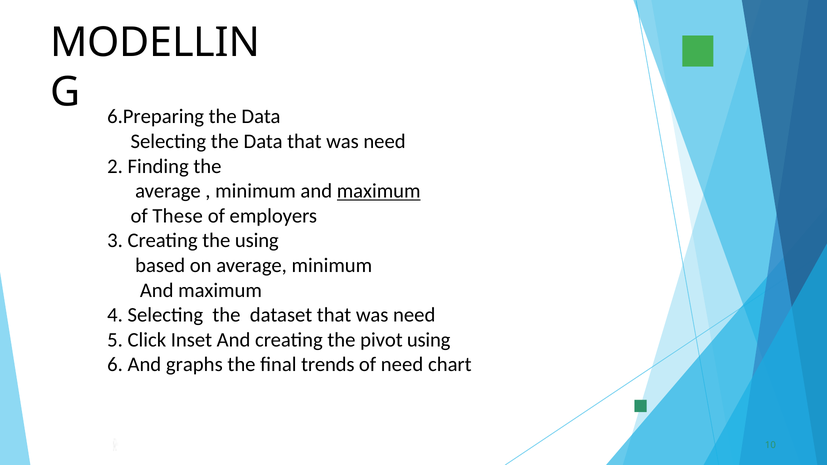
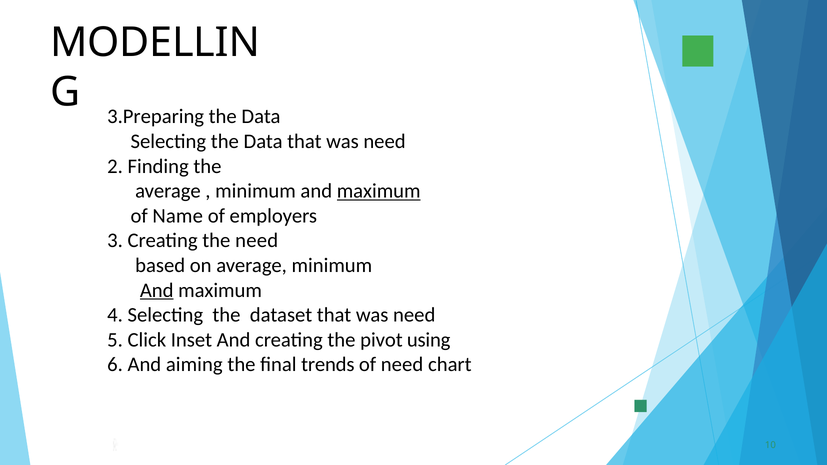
6.Preparing: 6.Preparing -> 3.Preparing (156, 117)
These: These -> Name (178, 216)
the using: using -> need (257, 241)
And underline: none -> present (157, 290)
graphs: graphs -> aiming (194, 365)
